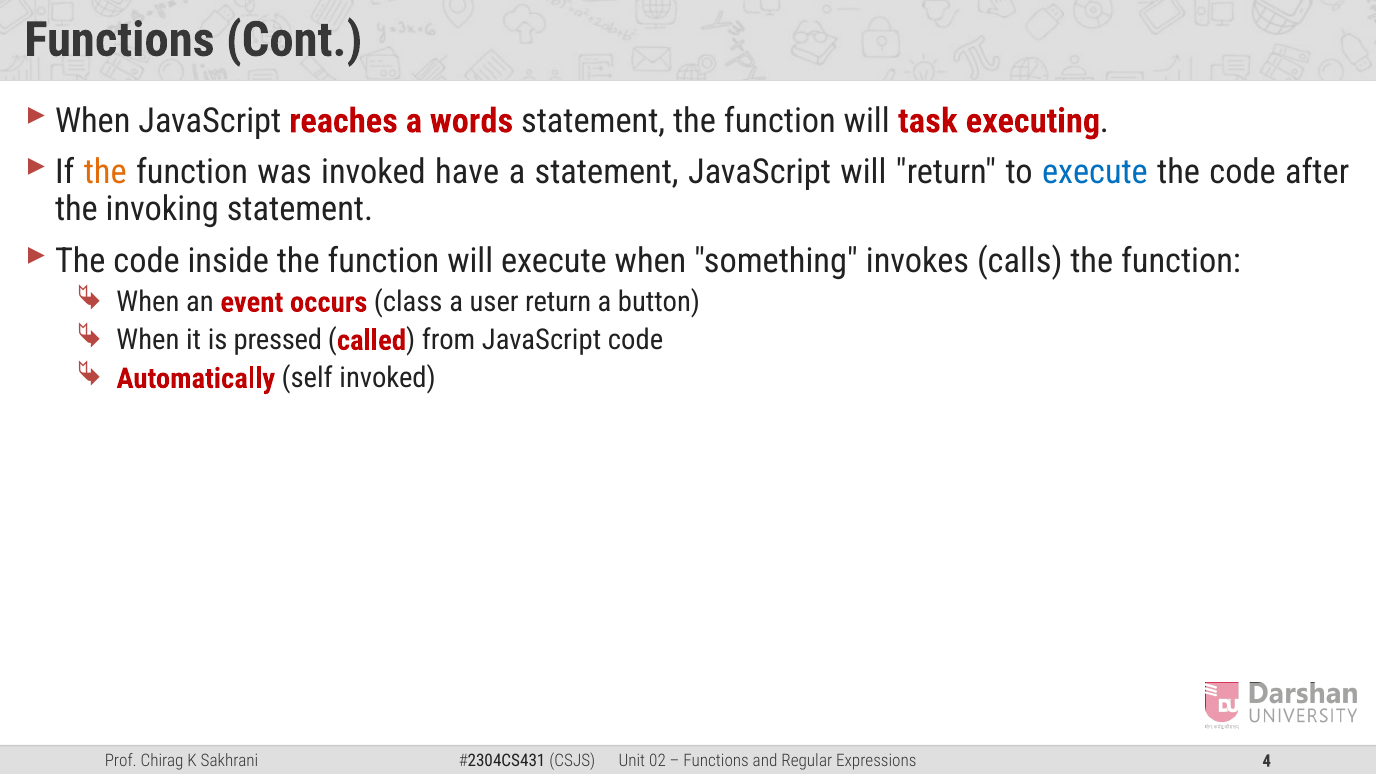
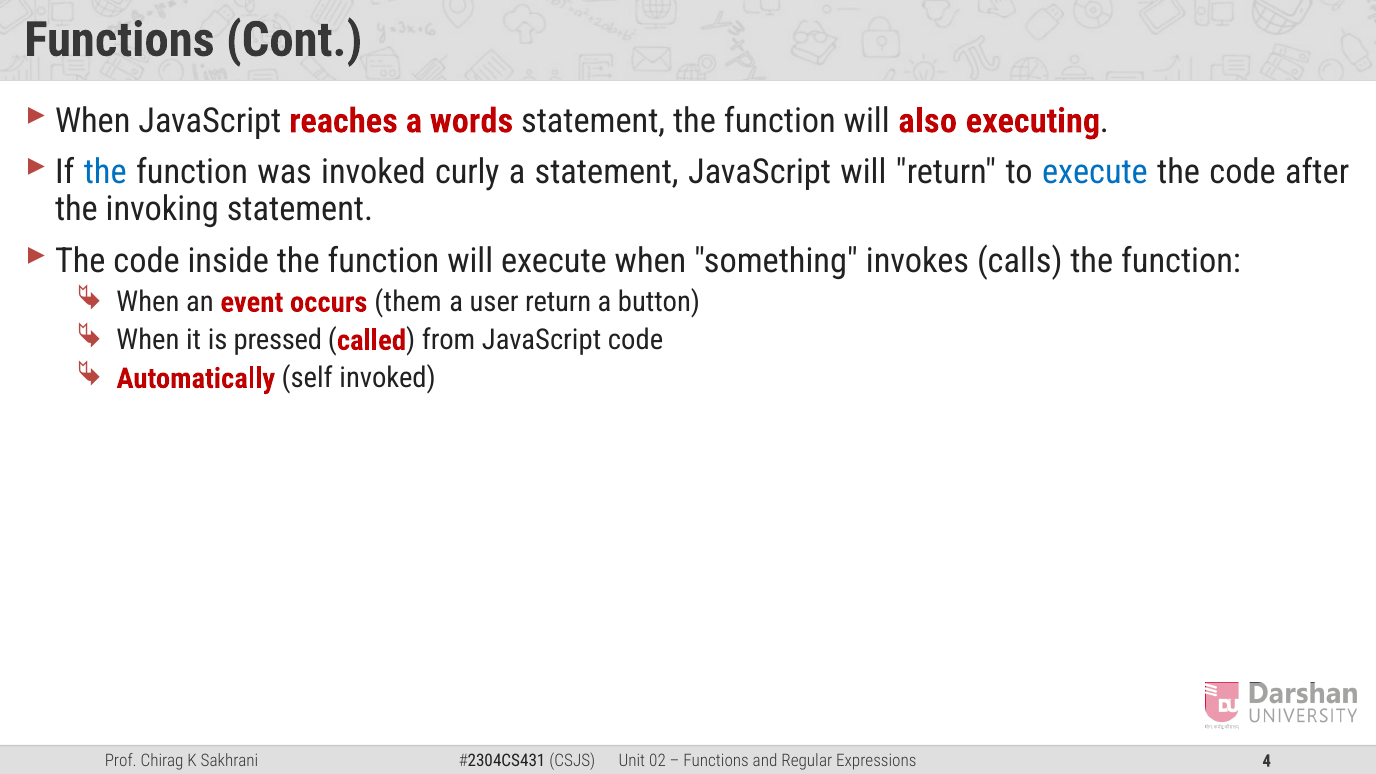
task: task -> also (928, 121)
the colour: orange -> blue (105, 172)
have: have -> curly (467, 172)
class: class -> them (408, 302)
